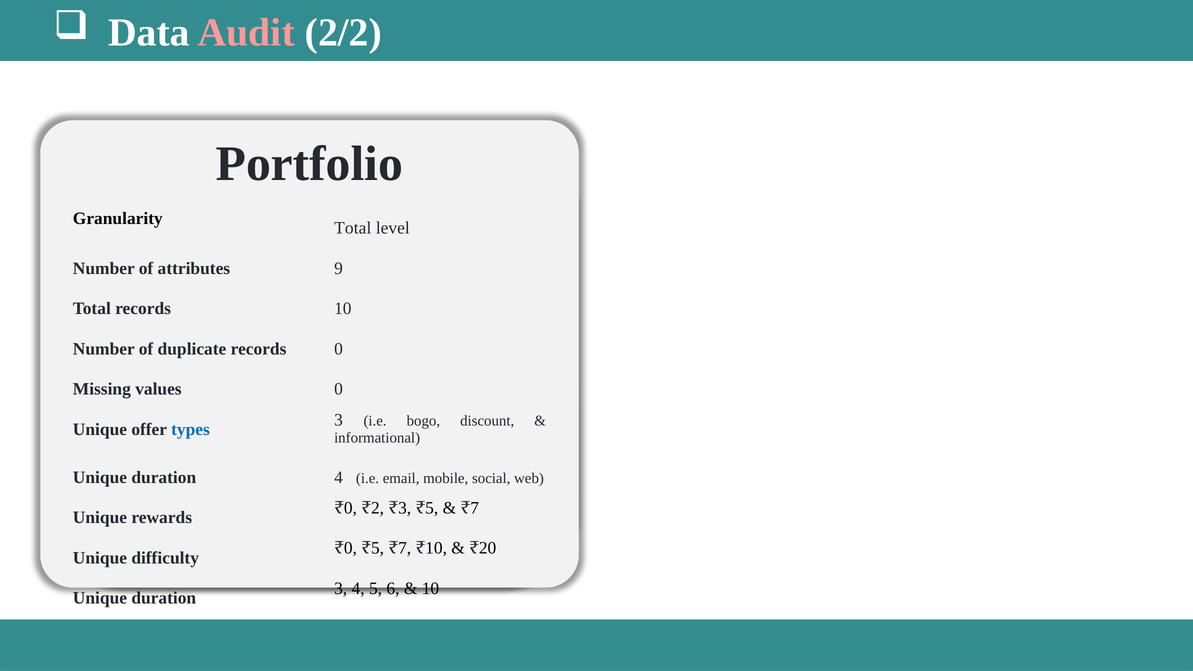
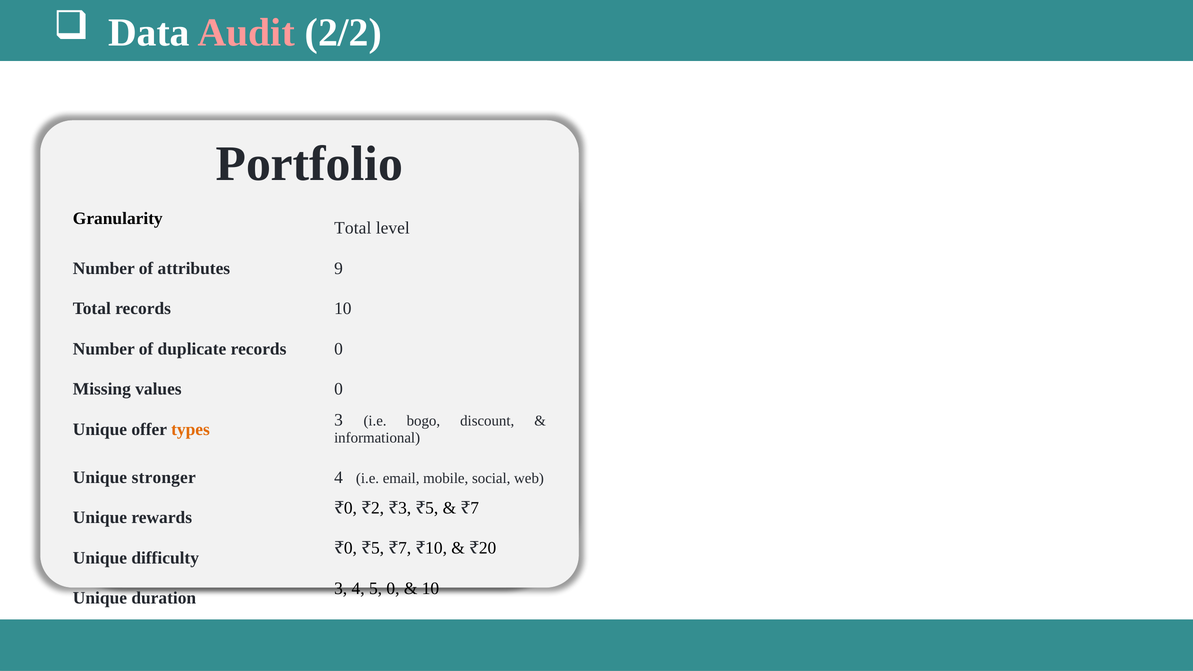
types colour: blue -> orange (190, 430)
duration: duration -> stronger (164, 477)
5 6: 6 -> 0 (393, 589)
